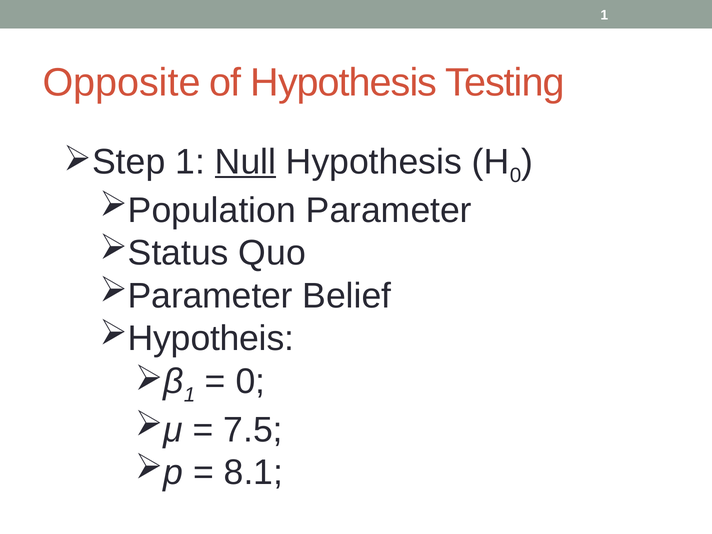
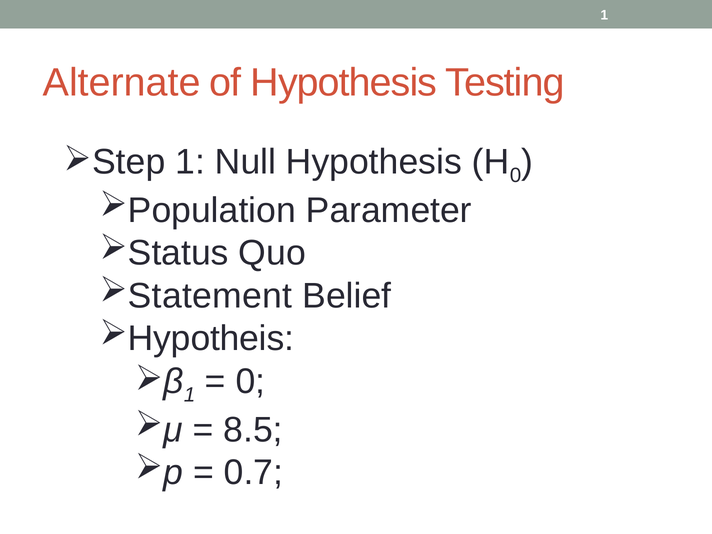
Opposite: Opposite -> Alternate (122, 83)
Null underline: present -> none (245, 162)
Parameter: Parameter -> Statement (210, 296)
7.5: 7.5 -> 8.5 (253, 430)
8.1: 8.1 -> 0.7 (253, 473)
